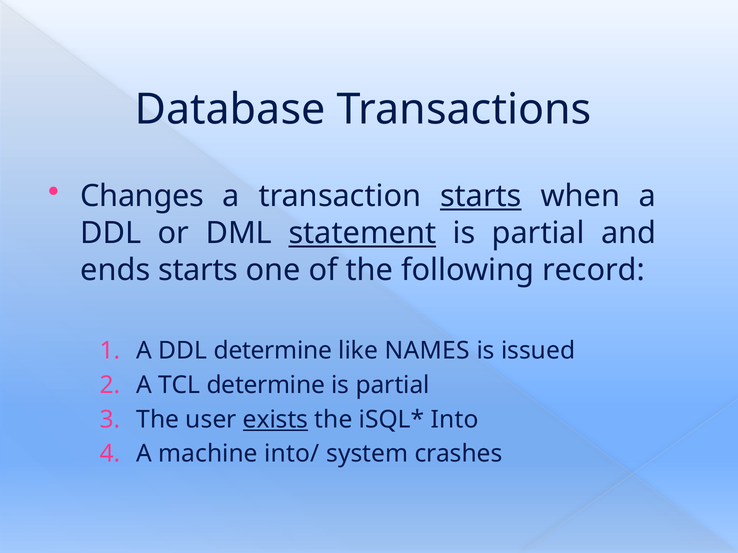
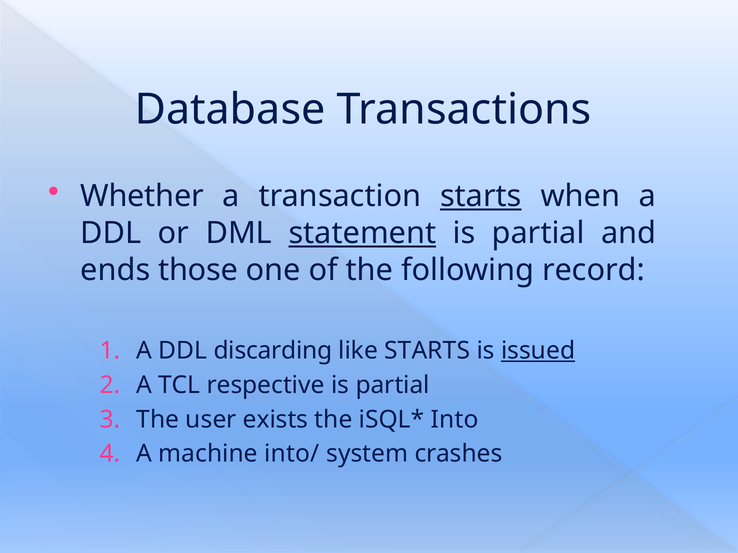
Changes: Changes -> Whether (142, 196)
ends starts: starts -> those (198, 270)
DDL determine: determine -> discarding (273, 351)
like NAMES: NAMES -> STARTS (427, 351)
issued underline: none -> present (538, 351)
TCL determine: determine -> respective (266, 385)
exists underline: present -> none (276, 420)
